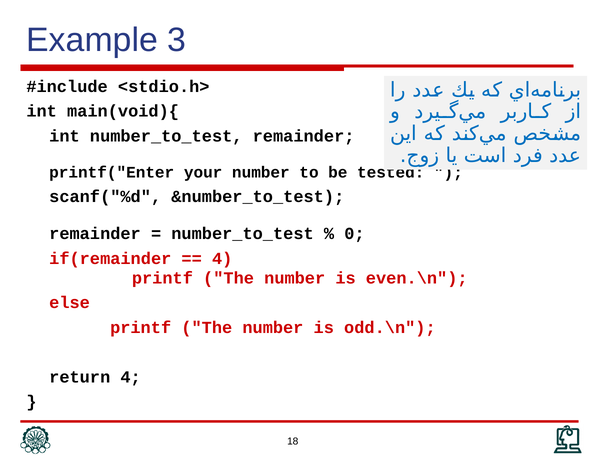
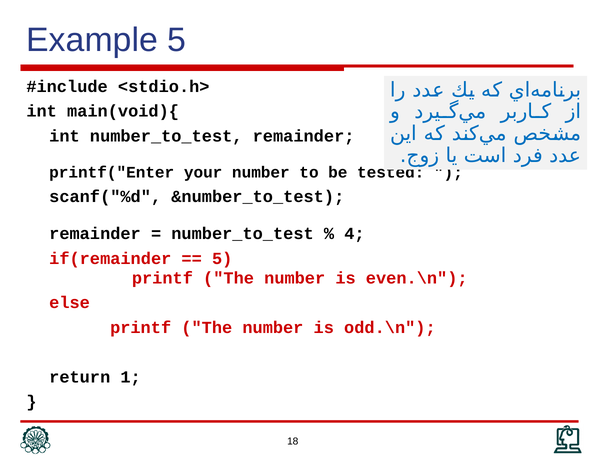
Example 3: 3 -> 5 (177, 40)
0: 0 -> 4 (354, 234)
4: 4 -> 5 (222, 258)
return 4: 4 -> 1 (131, 377)
